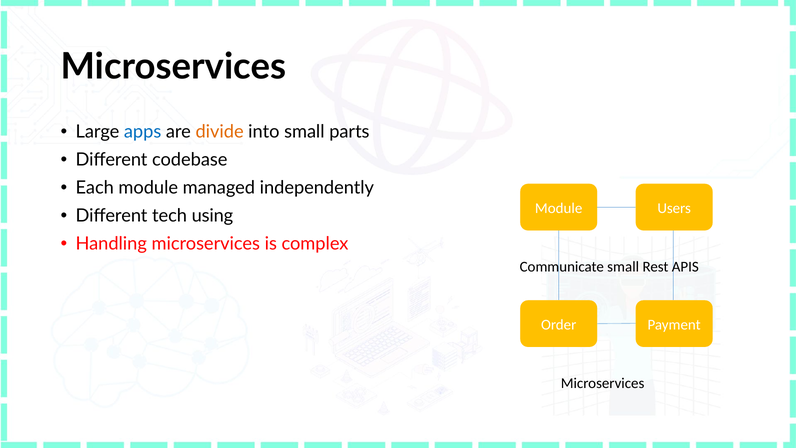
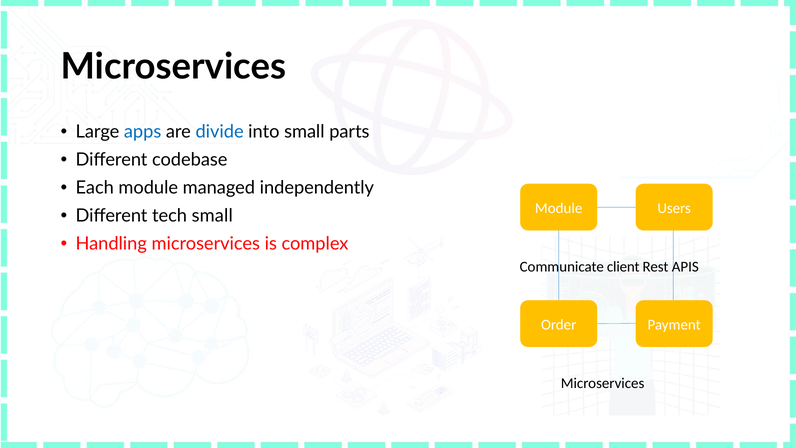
divide colour: orange -> blue (220, 132)
tech using: using -> small (212, 216)
Communicate small: small -> client (623, 266)
